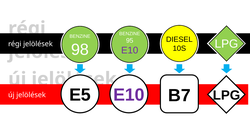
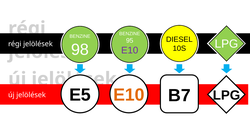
E10 colour: purple -> orange (129, 95)
